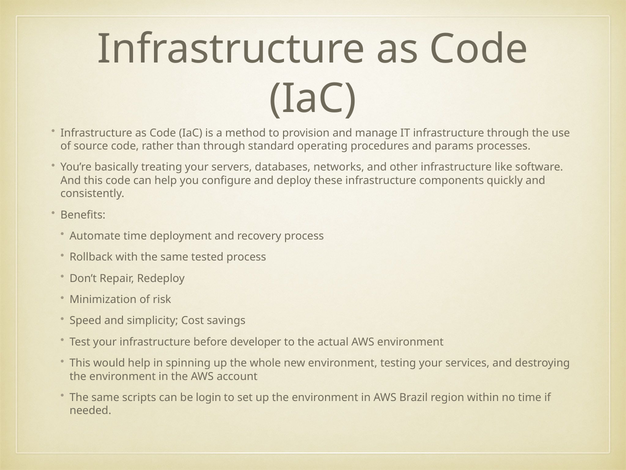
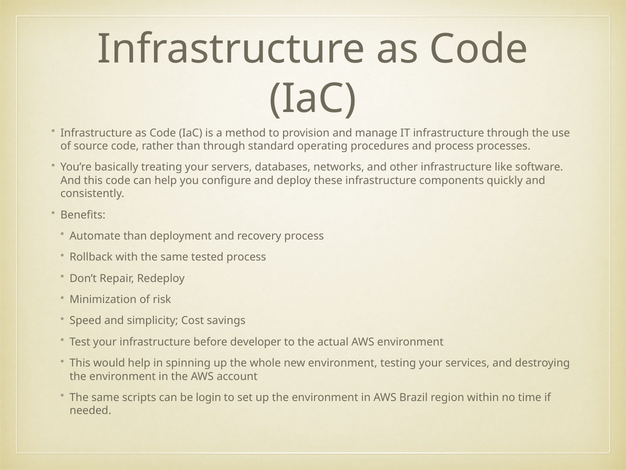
and params: params -> process (454, 146)
Automate time: time -> than (135, 236)
